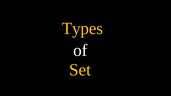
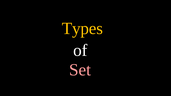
Set colour: yellow -> pink (80, 70)
